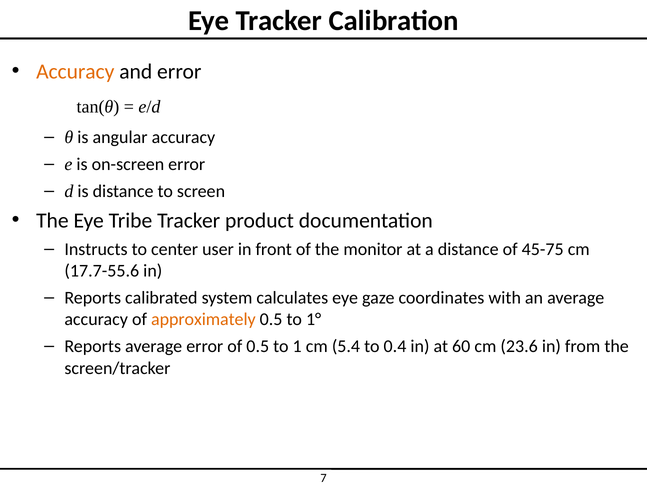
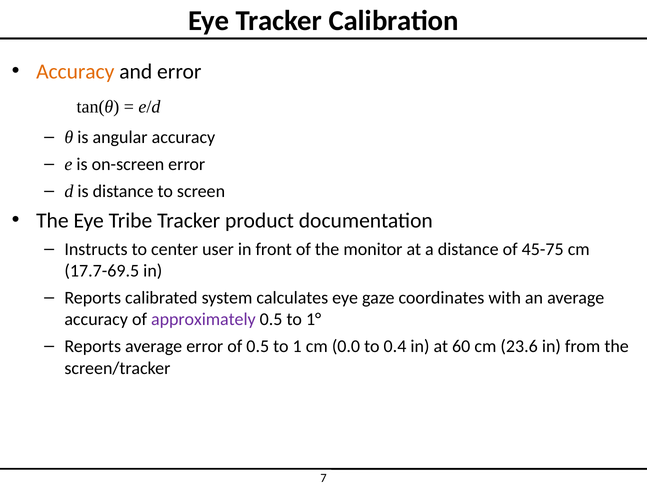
17.7-55.6: 17.7-55.6 -> 17.7-69.5 (102, 271)
approximately colour: orange -> purple (203, 320)
5.4: 5.4 -> 0.0 (346, 347)
